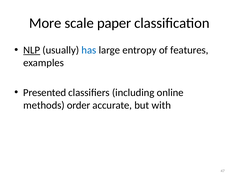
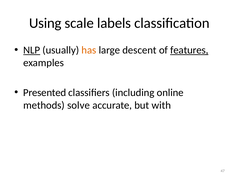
More: More -> Using (45, 23)
paper: paper -> labels (114, 23)
has colour: blue -> orange (89, 50)
entropy: entropy -> descent (139, 50)
features underline: none -> present (189, 50)
order: order -> solve (79, 105)
